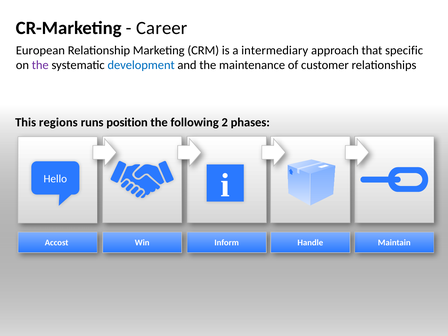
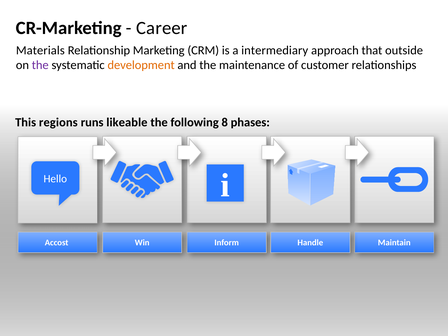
European: European -> Materials (40, 50)
specific: specific -> outside (404, 50)
development colour: blue -> orange (141, 65)
position: position -> likeable (127, 122)
2: 2 -> 8 (225, 122)
